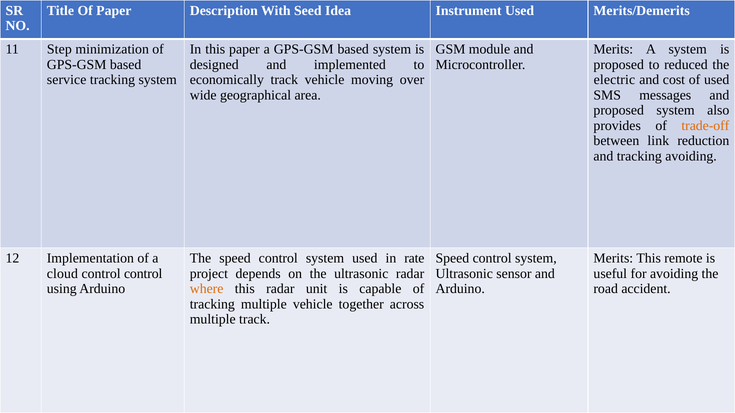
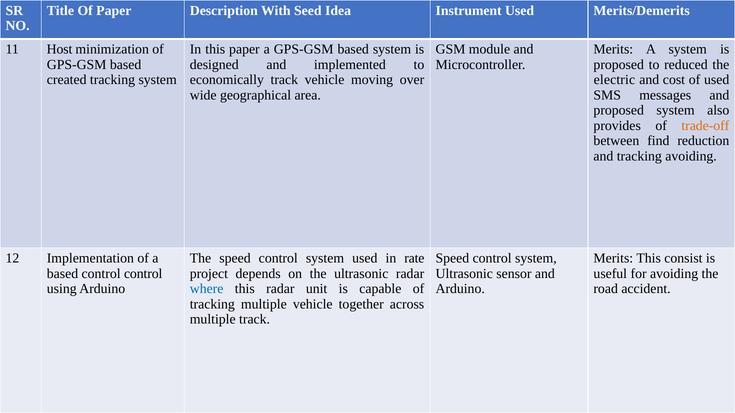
Step: Step -> Host (60, 49)
service: service -> created (67, 80)
link: link -> find (658, 141)
remote: remote -> consist (683, 259)
cloud: cloud -> based (63, 274)
where colour: orange -> blue (207, 289)
